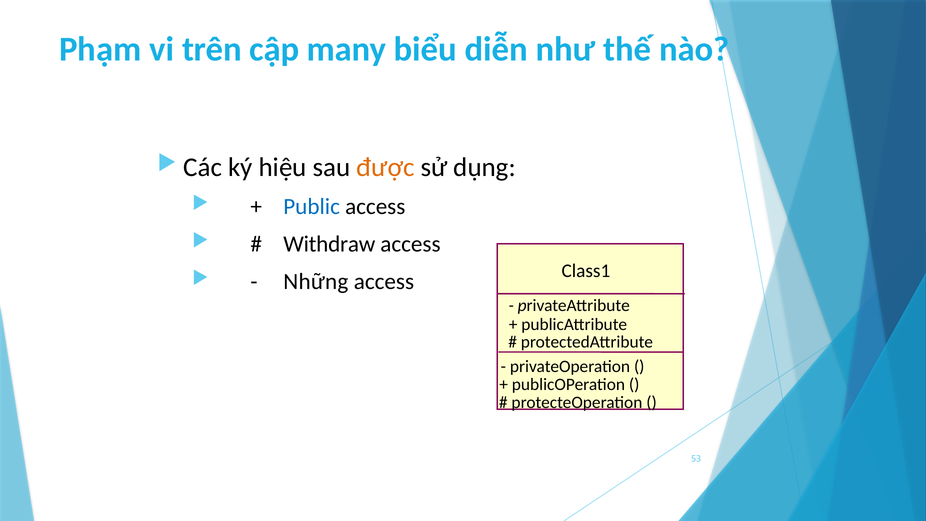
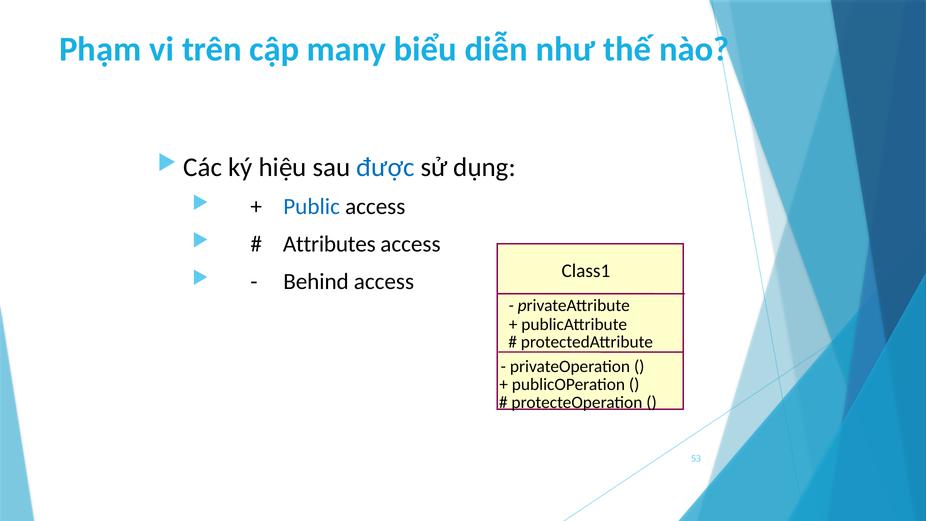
được colour: orange -> blue (385, 167)
Withdraw: Withdraw -> Attributes (329, 244)
Những: Những -> Behind (316, 281)
